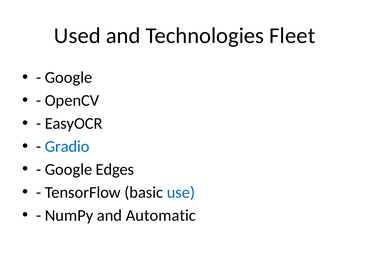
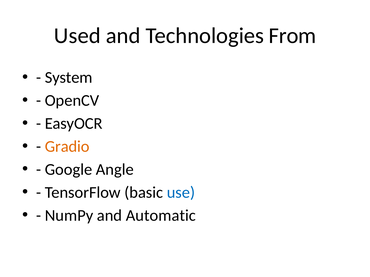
Fleet: Fleet -> From (292, 36)
Google: Google -> System (69, 78)
Gradio colour: blue -> orange (67, 147)
Edges: Edges -> Angle (115, 170)
